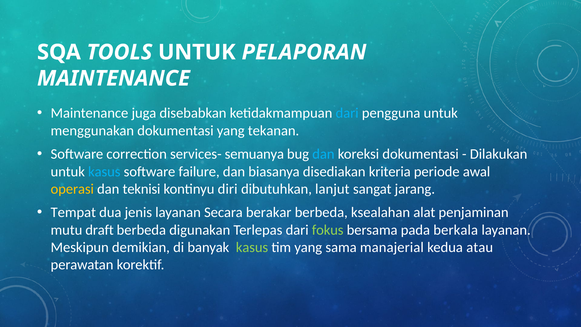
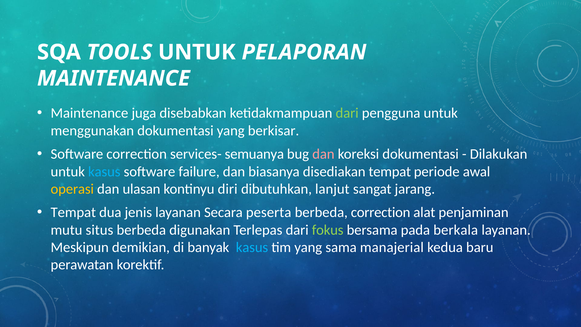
dari colour: light blue -> light green (347, 113)
tekanan: tekanan -> berkisar (274, 131)
dan colour: light blue -> pink (323, 154)
disediakan kriteria: kriteria -> tempat (390, 171)
teknisi: teknisi -> ulasan (141, 189)
berakar: berakar -> peserta (269, 212)
berbeda ksealahan: ksealahan -> correction (381, 212)
draft: draft -> situs (99, 230)
kasus colour: light green -> light blue (252, 247)
atau: atau -> baru (480, 247)
